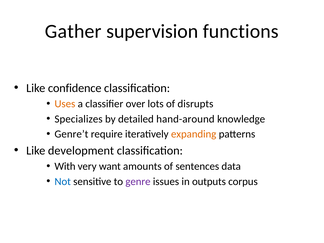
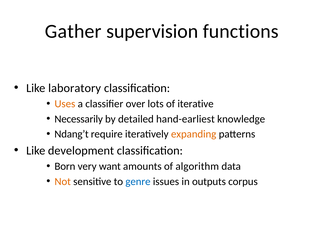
confidence: confidence -> laboratory (75, 88)
disrupts: disrupts -> iterative (196, 104)
Specializes: Specializes -> Necessarily (79, 119)
hand-around: hand-around -> hand-earliest (185, 119)
Genre’t: Genre’t -> Ndang’t (72, 134)
With: With -> Born (65, 166)
sentences: sentences -> algorithm (197, 166)
Not colour: blue -> orange (63, 181)
genre colour: purple -> blue (138, 181)
